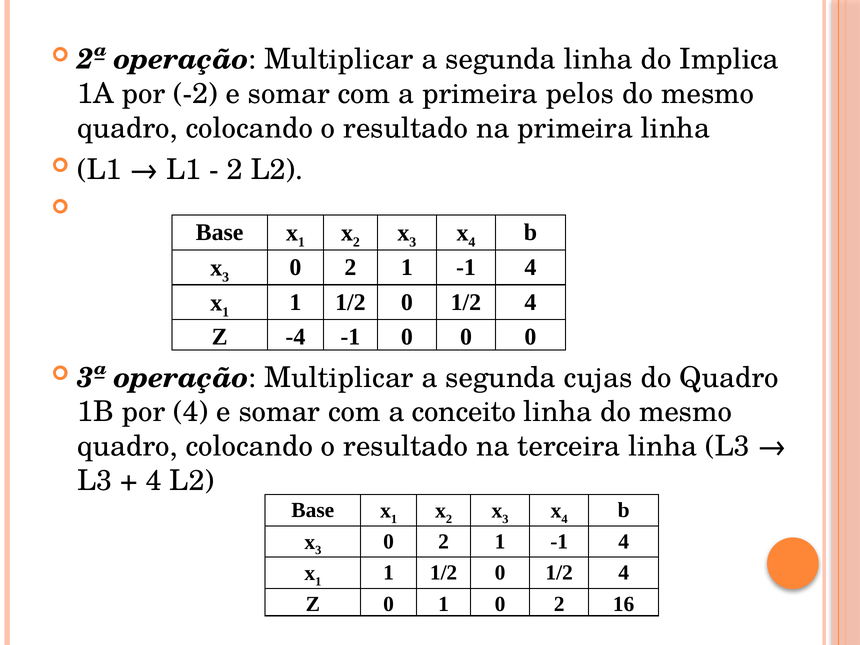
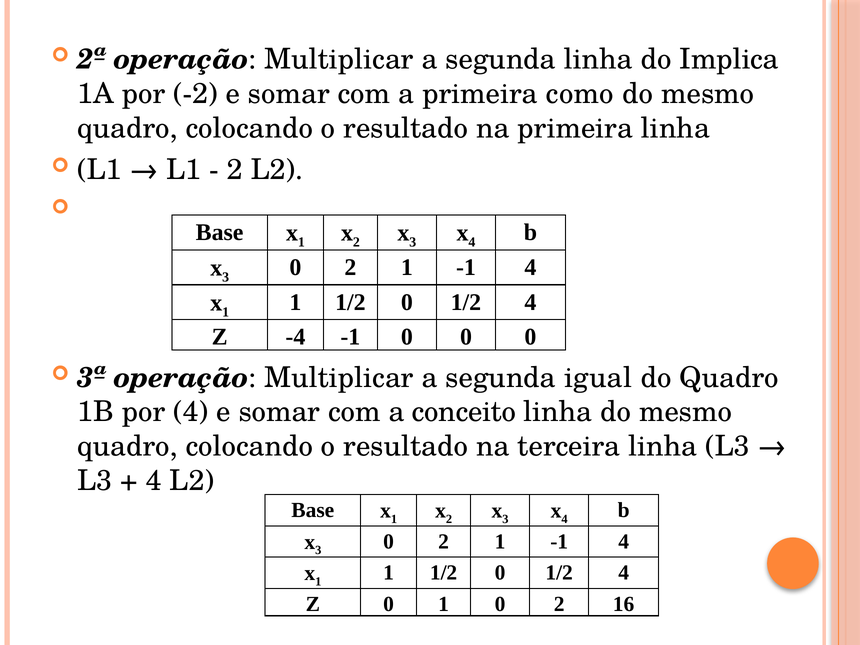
pelos: pelos -> como (580, 94)
cujas: cujas -> igual (598, 378)
